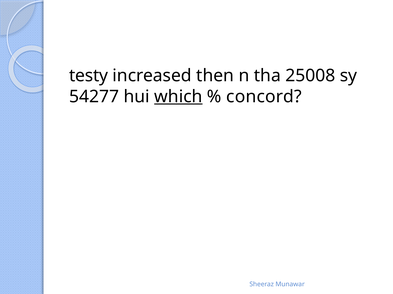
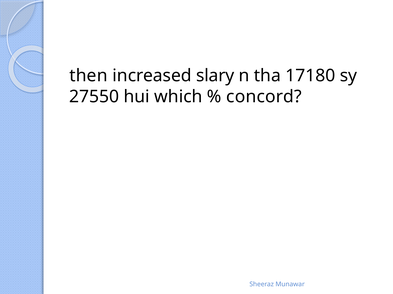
testy: testy -> then (88, 76)
then: then -> slary (215, 76)
25008: 25008 -> 17180 (310, 76)
54277: 54277 -> 27550 (94, 97)
which underline: present -> none (178, 97)
